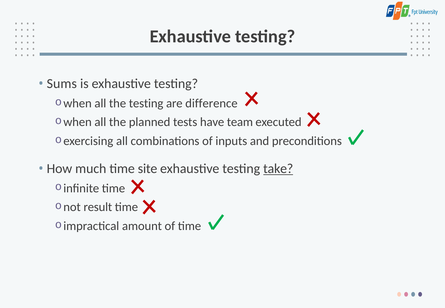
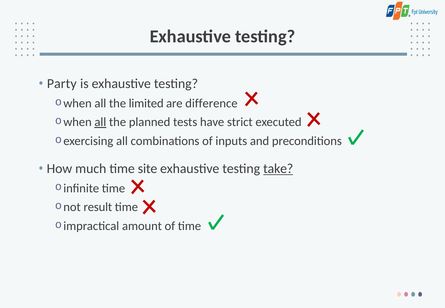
Sums: Sums -> Party (62, 84)
the testing: testing -> limited (146, 103)
all underline: none -> present (100, 122)
team: team -> strict (240, 122)
